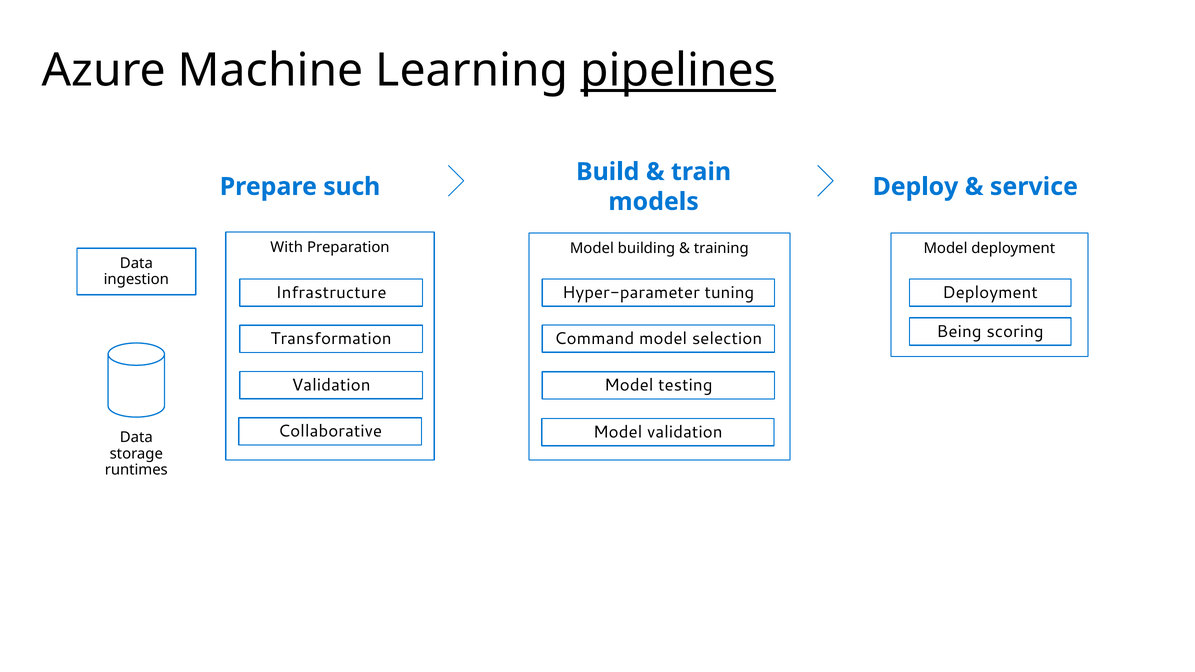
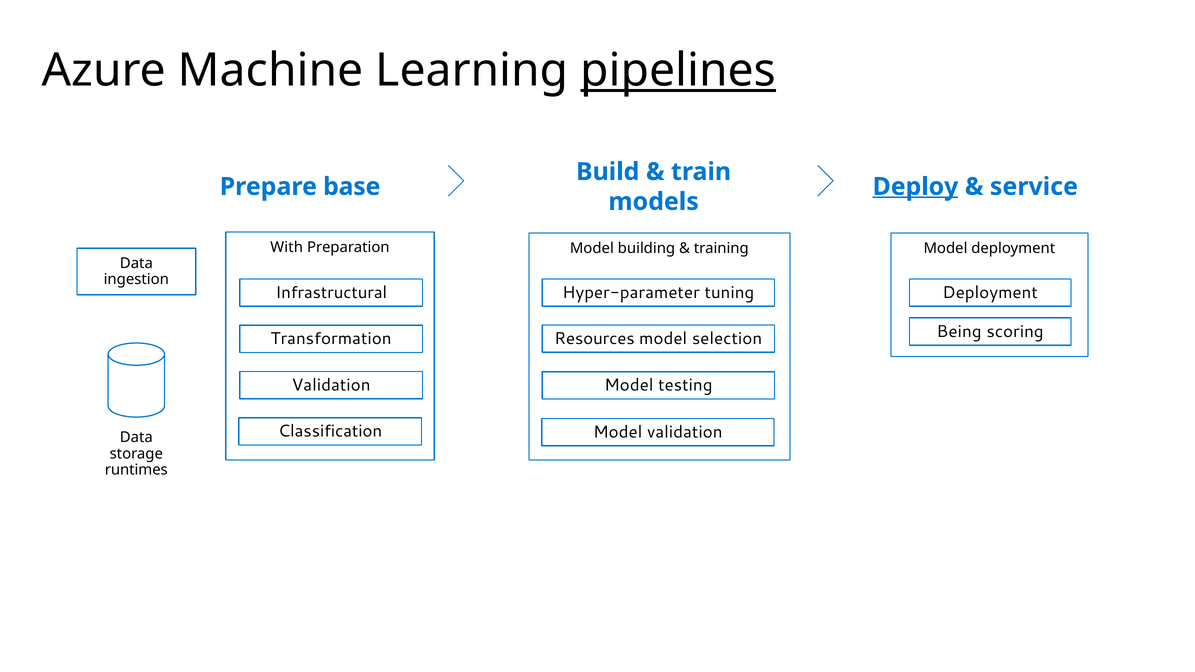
such: such -> base (352, 187)
Deploy underline: none -> present (915, 187)
Infrastructure: Infrastructure -> Infrastructural (331, 293)
Command: Command -> Resources (594, 339)
Collaborative: Collaborative -> Classification (330, 431)
